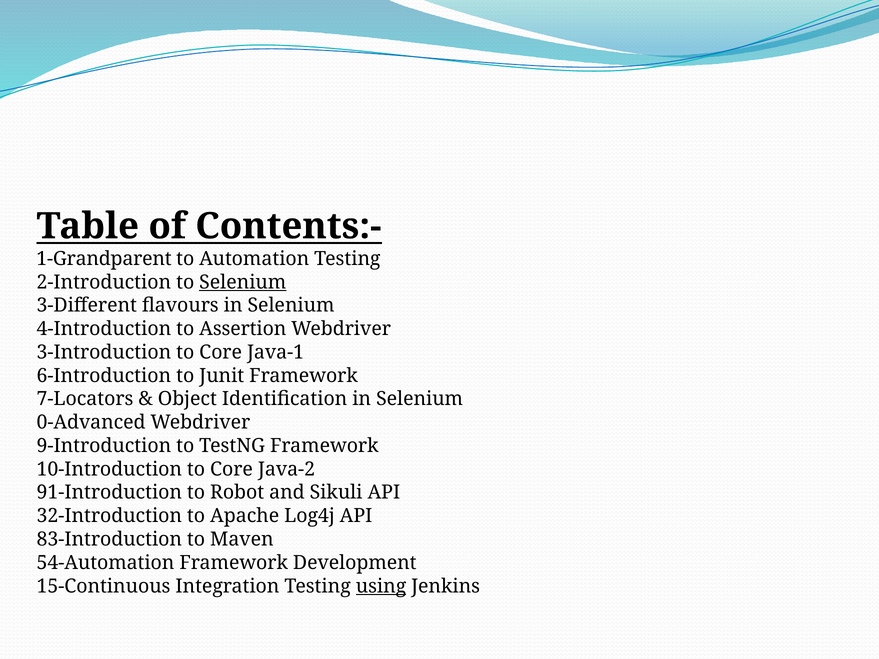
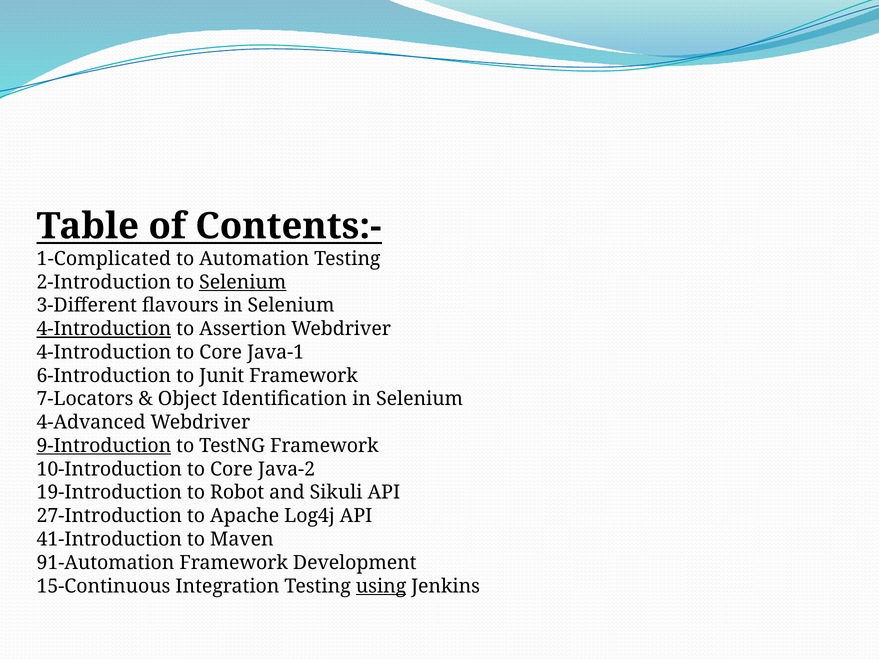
1-Grandparent: 1-Grandparent -> 1-Complicated (104, 259)
4-Introduction underline: none -> present (104, 329)
3-Introduction: 3-Introduction -> 4-Introduction (104, 352)
0-Advanced: 0-Advanced -> 4-Advanced (91, 423)
9-Introduction underline: none -> present (104, 446)
91-Introduction: 91-Introduction -> 19-Introduction (109, 493)
32-Introduction: 32-Introduction -> 27-Introduction (109, 516)
83-Introduction: 83-Introduction -> 41-Introduction (109, 540)
54-Automation: 54-Automation -> 91-Automation (105, 563)
